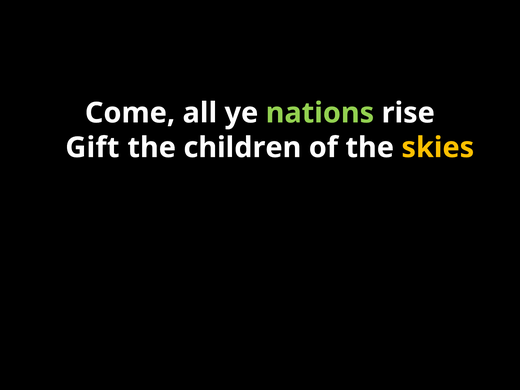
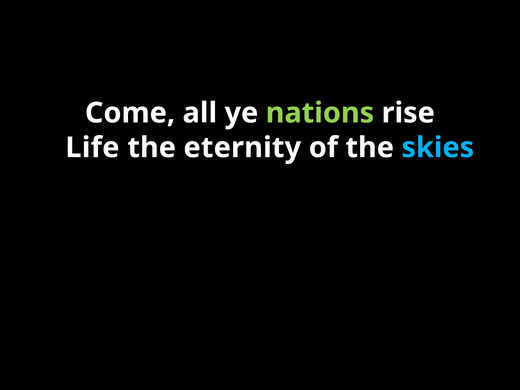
Gift: Gift -> Life (92, 148)
children: children -> eternity (242, 148)
skies colour: yellow -> light blue (438, 148)
